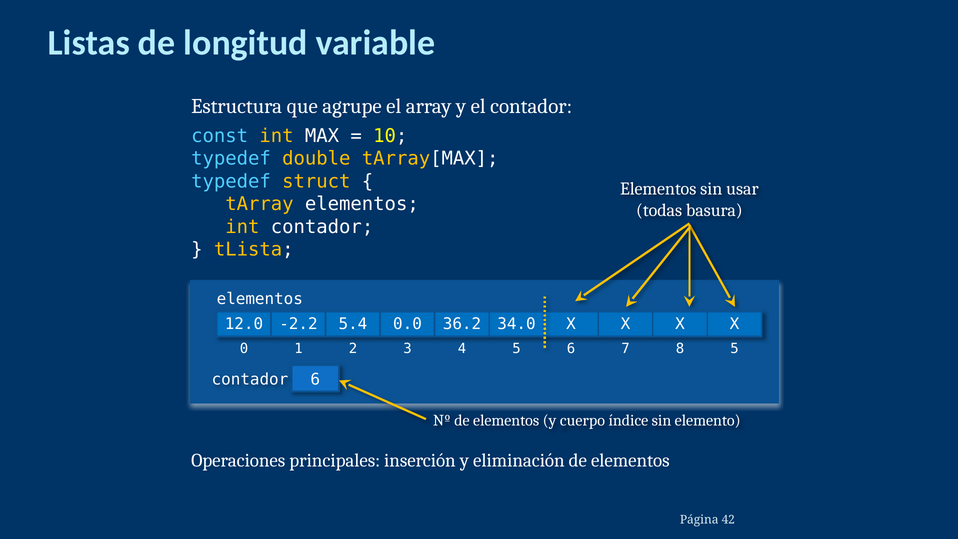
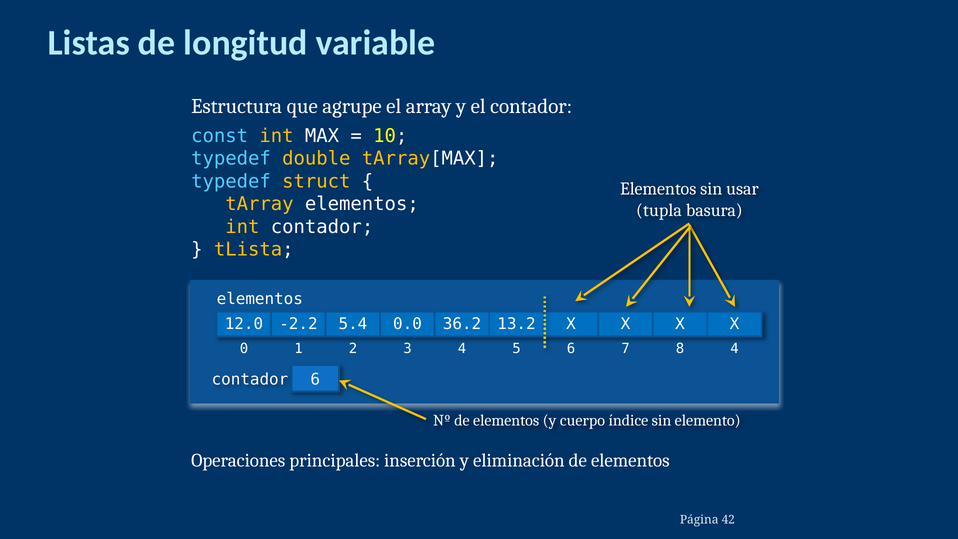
todas: todas -> tupla (659, 210)
34.0: 34.0 -> 13.2 (516, 324)
8 5: 5 -> 4 (735, 348)
